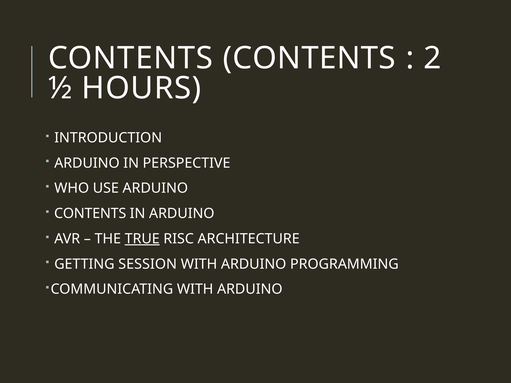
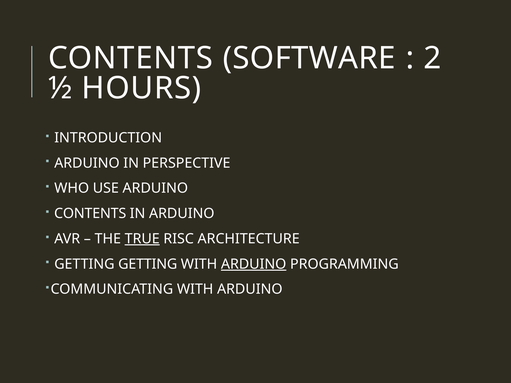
CONTENTS CONTENTS: CONTENTS -> SOFTWARE (309, 58)
GETTING SESSION: SESSION -> GETTING (148, 264)
ARDUINO underline: none -> present (254, 264)
